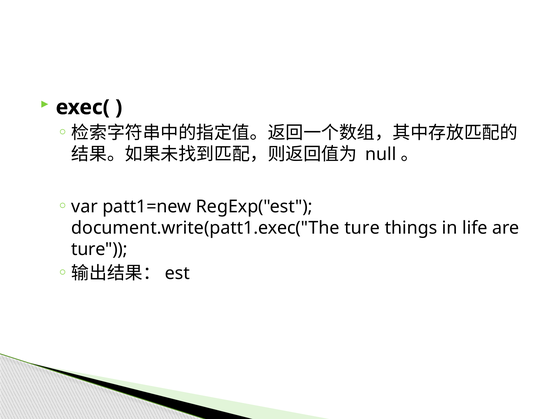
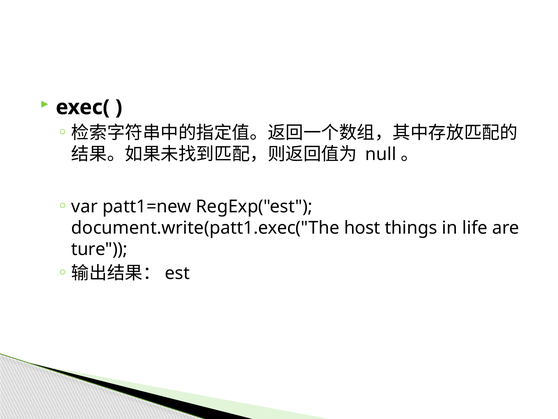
document.write(patt1.exec("The ture: ture -> host (362, 228)
